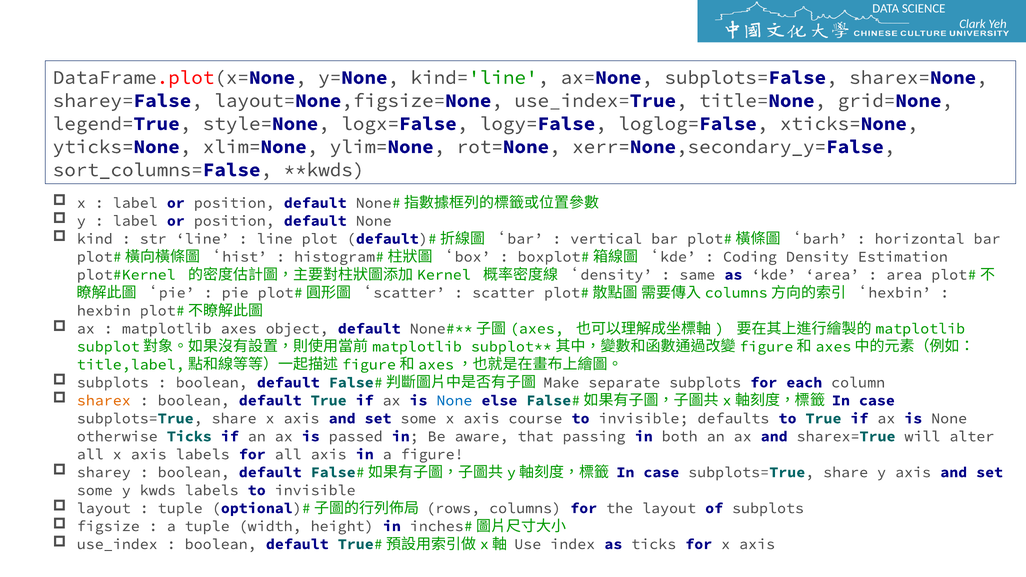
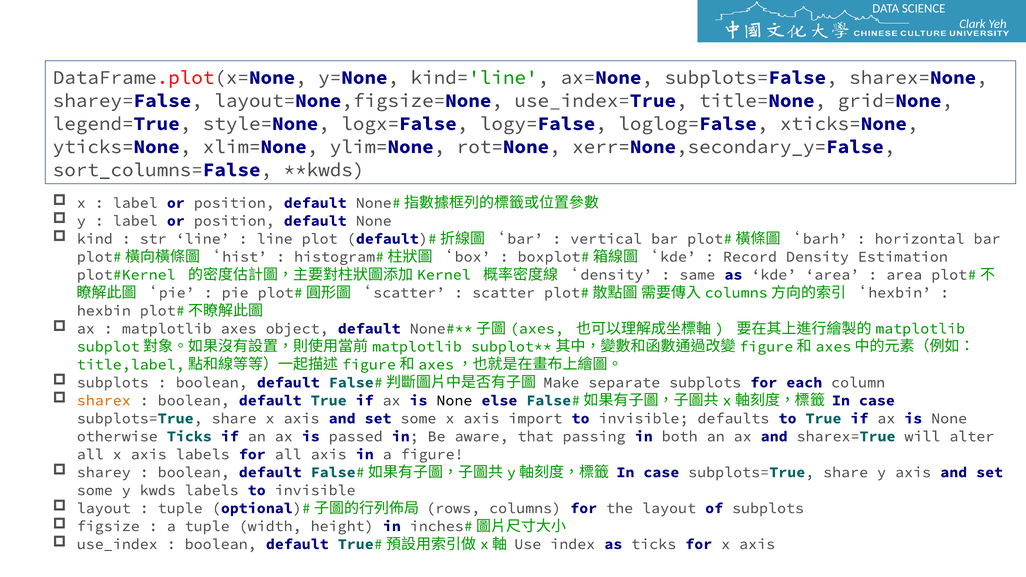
Coding: Coding -> Record (750, 257)
None colour: blue -> black (454, 400)
course: course -> import (535, 418)
